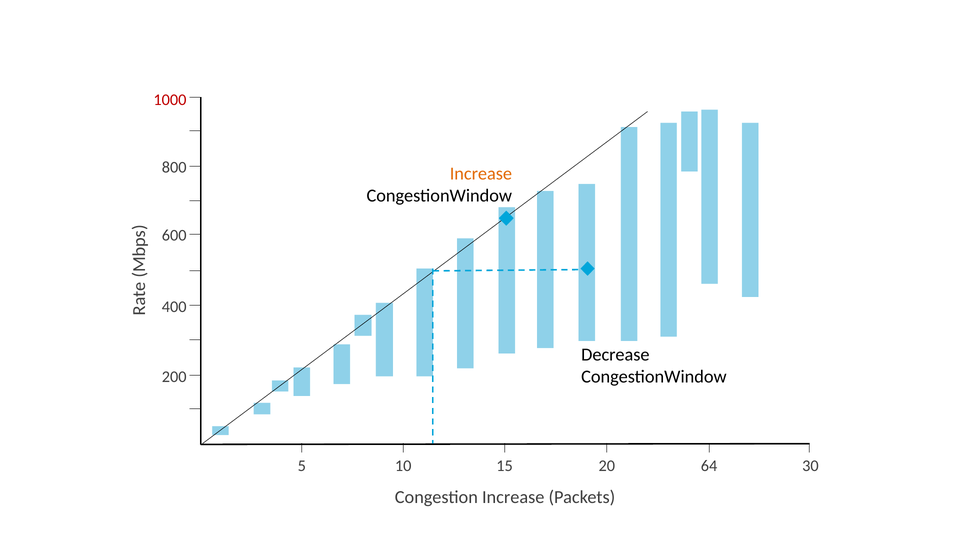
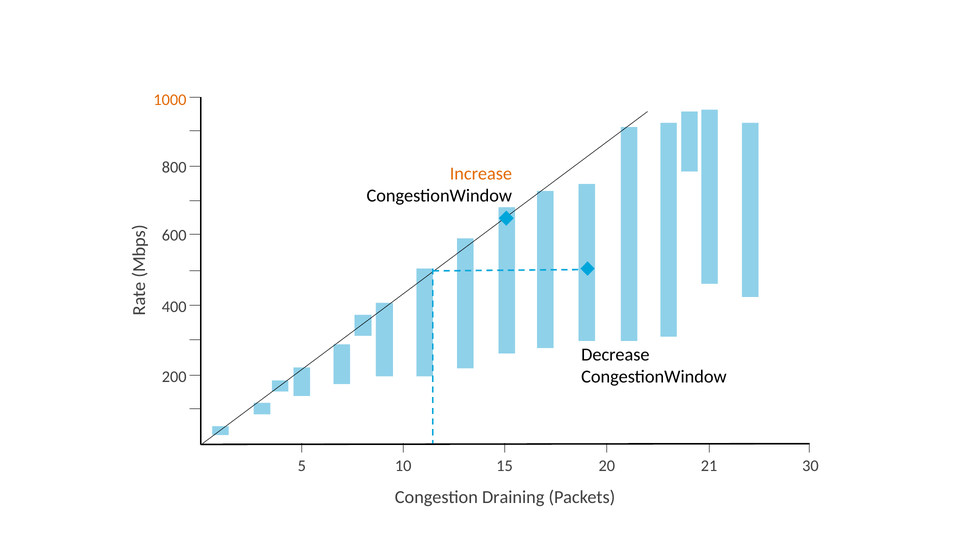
1000 colour: red -> orange (170, 100)
64: 64 -> 21 (709, 465)
Congestion Increase: Increase -> Draining (513, 497)
